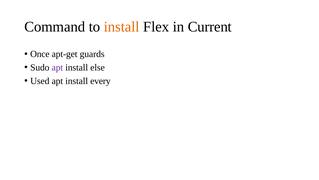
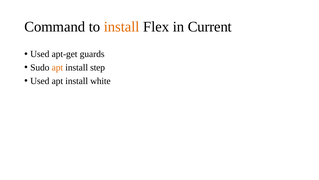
Once: Once -> Used (40, 54)
apt colour: purple -> orange (57, 67)
else: else -> step (98, 67)
every: every -> white (100, 81)
